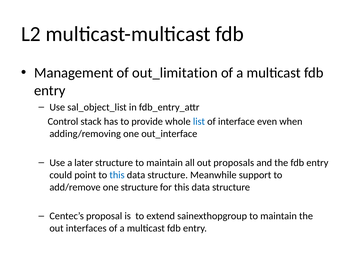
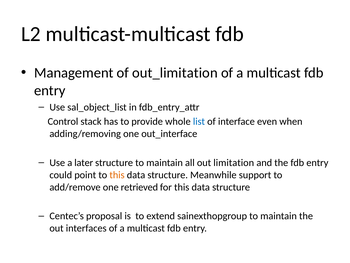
proposals: proposals -> limitation (234, 162)
this colour: blue -> orange (117, 175)
one structure: structure -> retrieved (139, 187)
